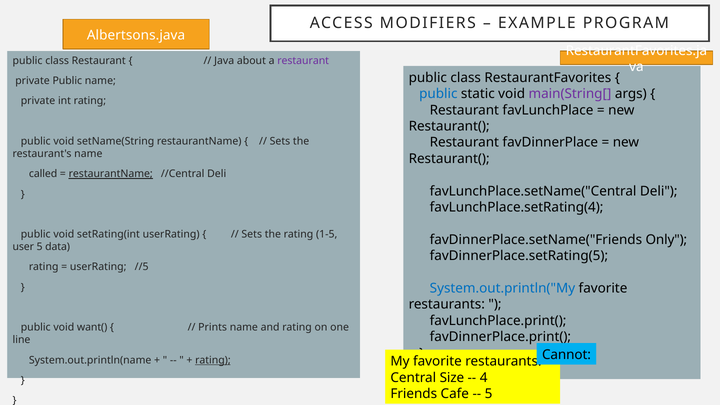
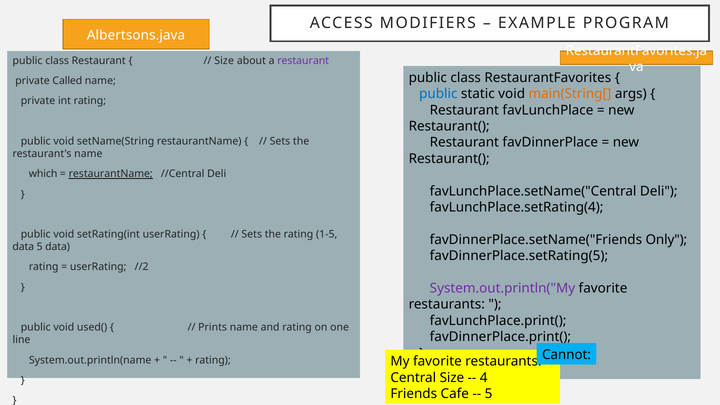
Java: Java -> Size (224, 61)
private Public: Public -> Called (67, 81)
main(String[ colour: purple -> orange (570, 94)
called: called -> which (43, 174)
user: user -> data (23, 247)
//5: //5 -> //2 (142, 267)
System.out.println("My colour: blue -> purple (502, 288)
want(: want( -> used( (92, 327)
rating underline: present -> none (213, 360)
